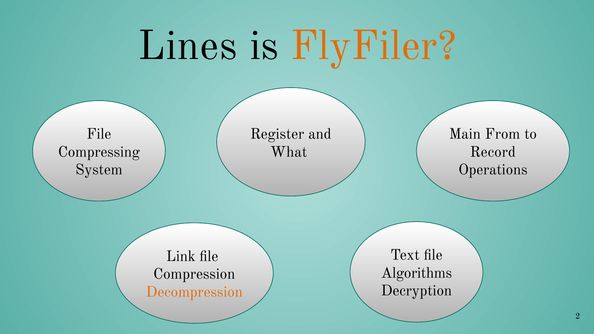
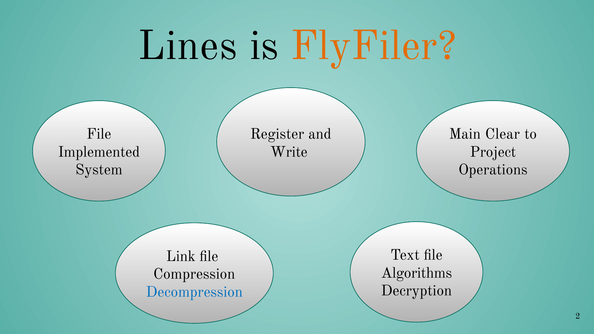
From: From -> Clear (502, 134)
What: What -> Write (289, 152)
Compressing: Compressing -> Implemented (99, 152)
Record: Record -> Project (493, 152)
Decompression colour: orange -> blue (194, 292)
